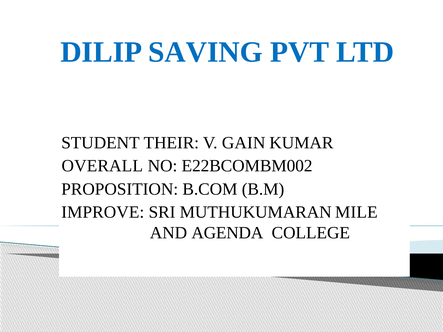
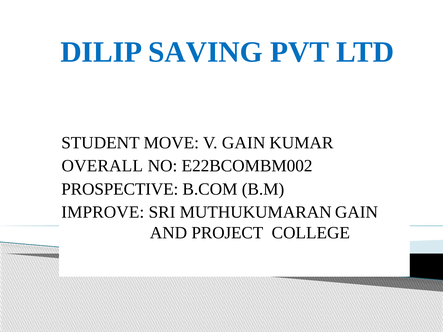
THEIR: THEIR -> MOVE (171, 143)
PROPOSITION: PROPOSITION -> PROSPECTIVE (120, 189)
MUTHUKUMARAN MILE: MILE -> GAIN (356, 212)
AGENDA: AGENDA -> PROJECT (227, 233)
